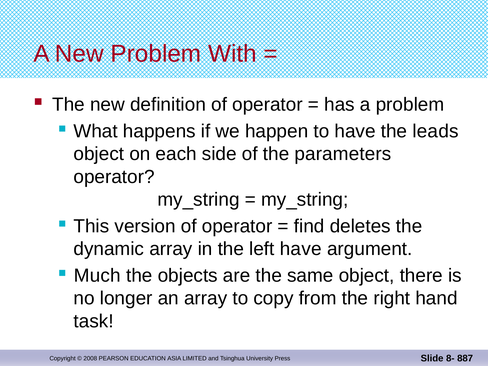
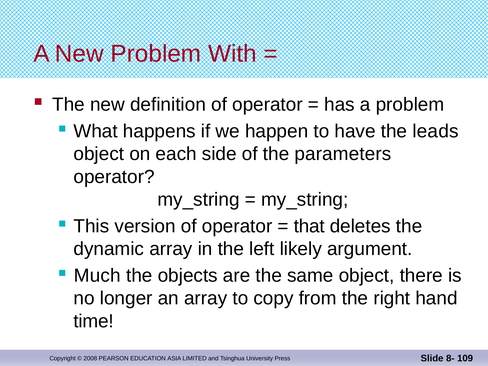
find: find -> that (309, 226)
left have: have -> likely (301, 249)
task: task -> time (94, 321)
887: 887 -> 109 (465, 359)
